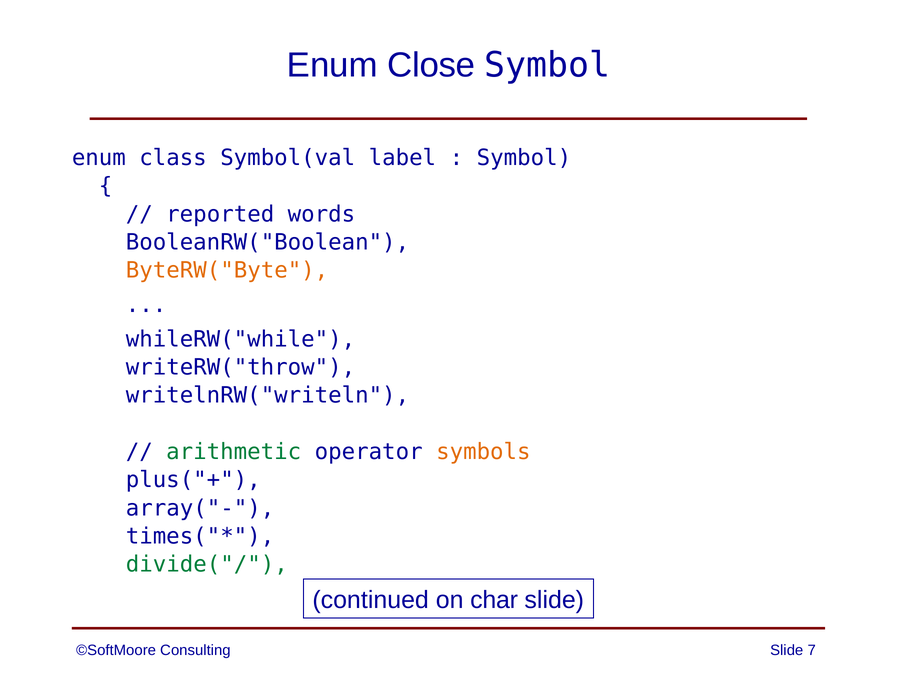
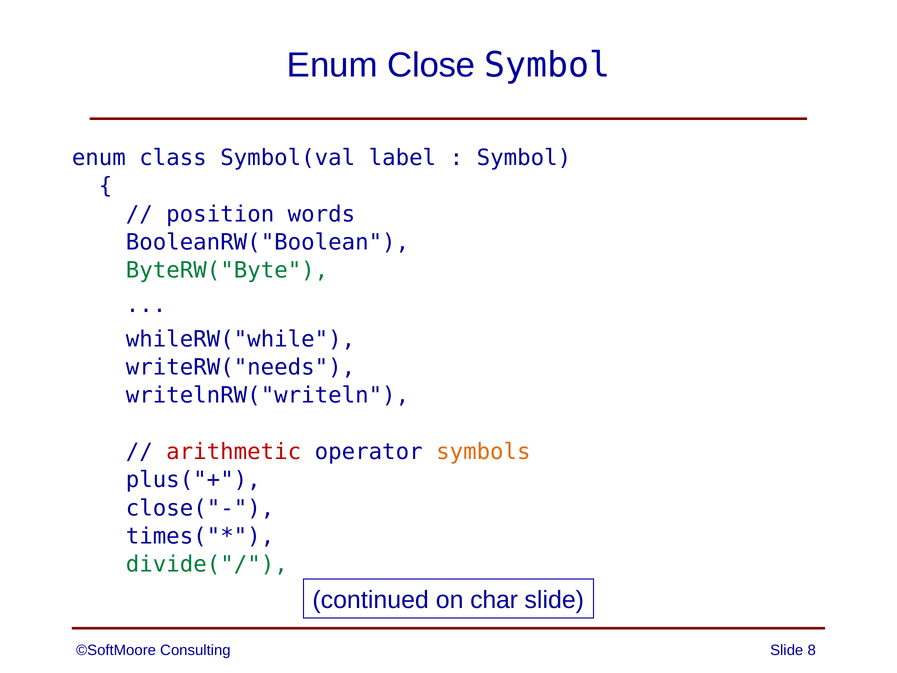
reported: reported -> position (220, 214)
ByteRW("Byte colour: orange -> green (227, 270)
writeRW("throw: writeRW("throw -> writeRW("needs (241, 367)
arithmetic colour: green -> red (234, 452)
array("-: array("- -> close("- (200, 508)
7: 7 -> 8 (812, 650)
